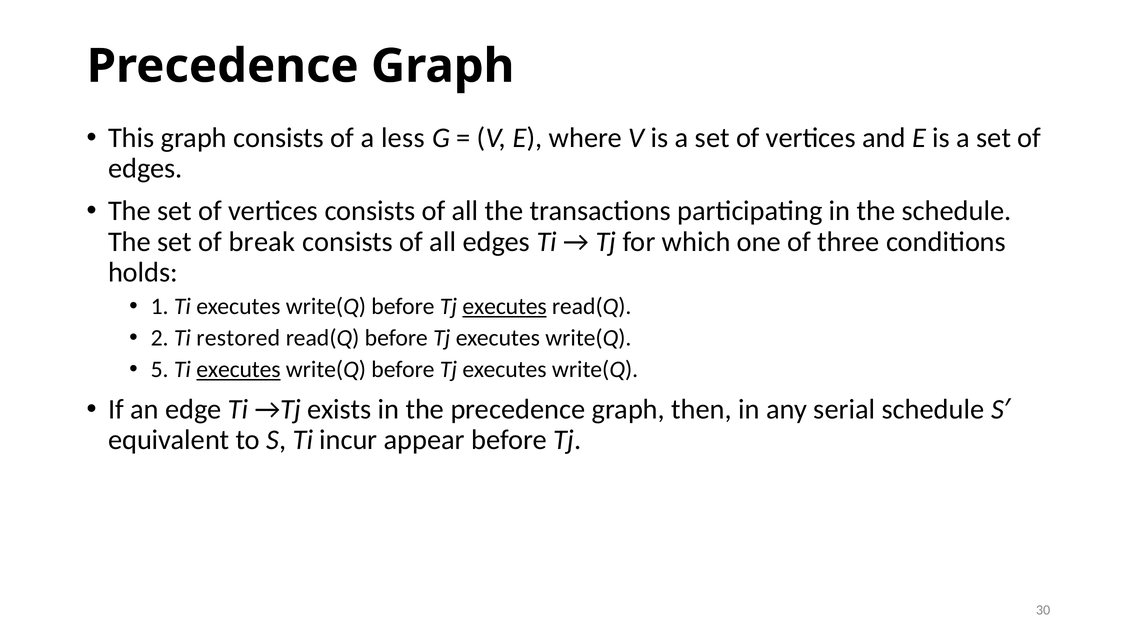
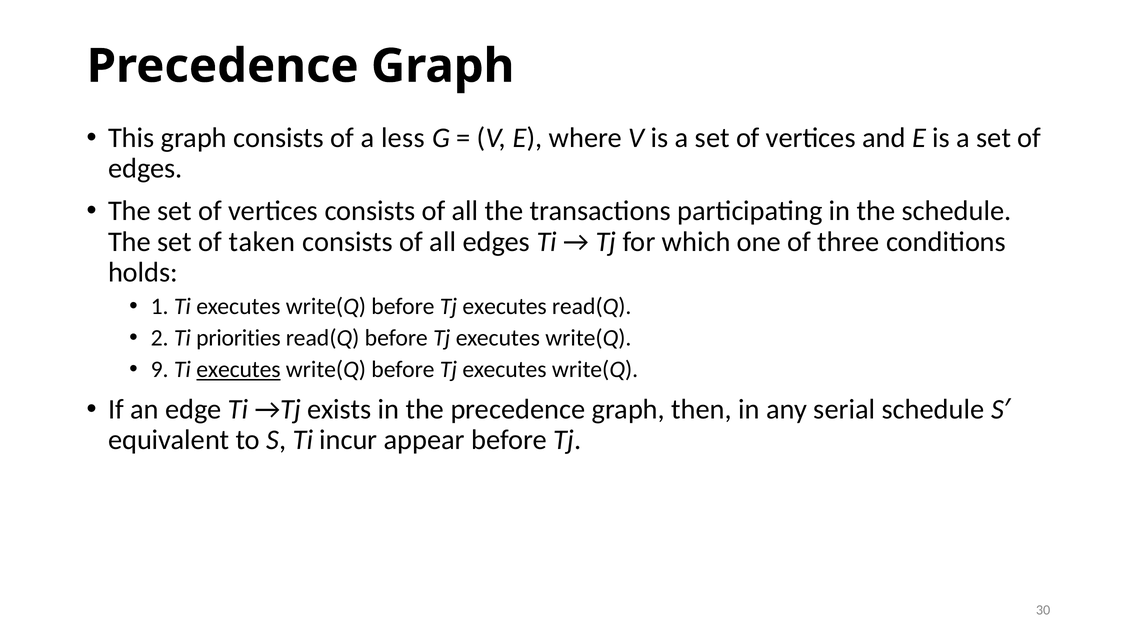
break: break -> taken (262, 242)
executes underline: present -> none (505, 307)
restored: restored -> priorities (238, 338)
5: 5 -> 9 (160, 370)
